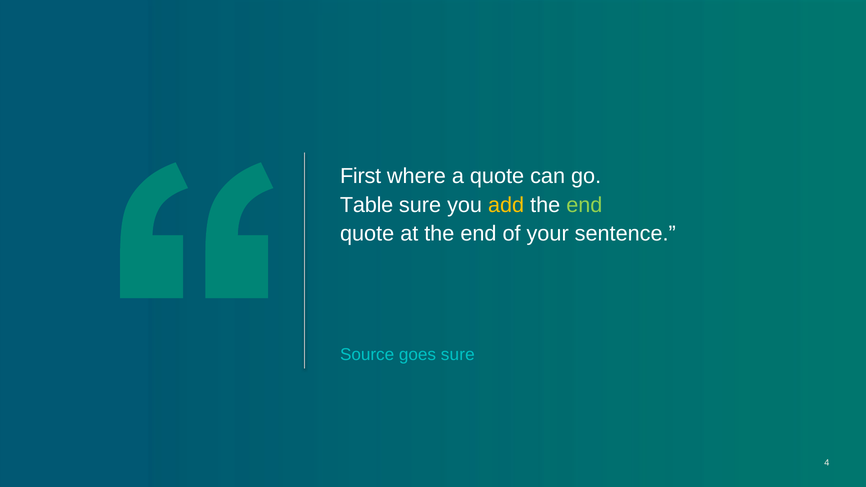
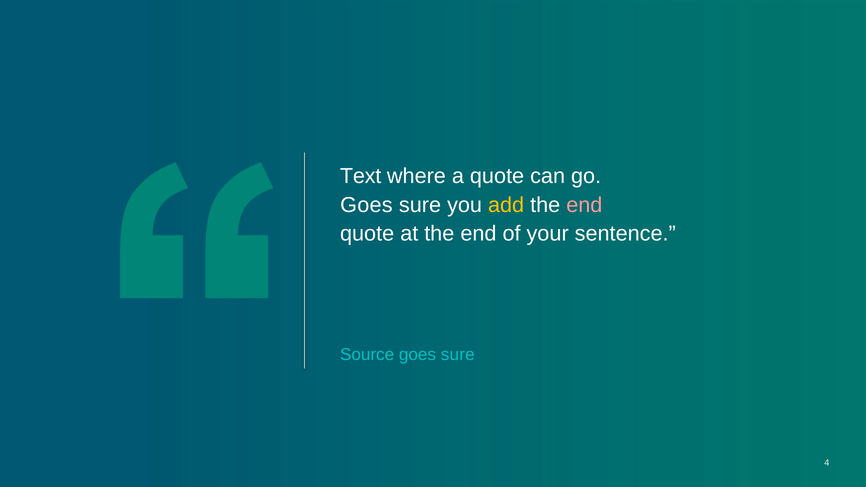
First: First -> Text (361, 176)
Table: Table -> Goes (366, 205)
end colour: light green -> pink (584, 205)
